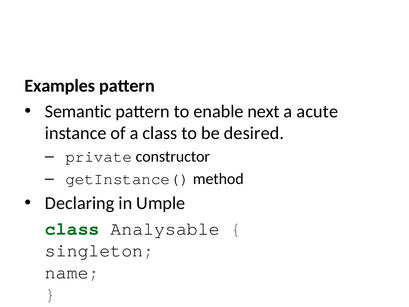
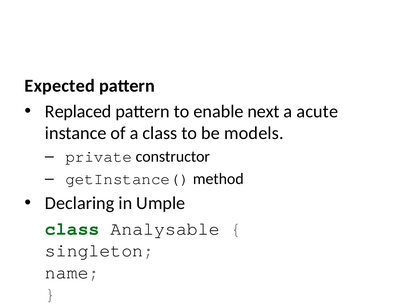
Examples: Examples -> Expected (60, 86)
Semantic: Semantic -> Replaced (78, 111)
desired: desired -> models (254, 133)
